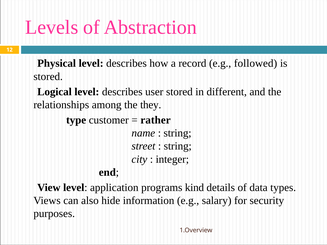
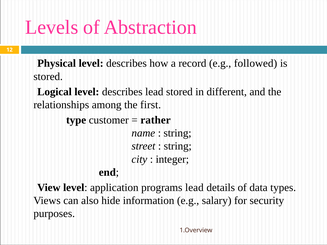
describes user: user -> lead (154, 92)
they: they -> first (151, 105)
programs kind: kind -> lead (194, 188)
